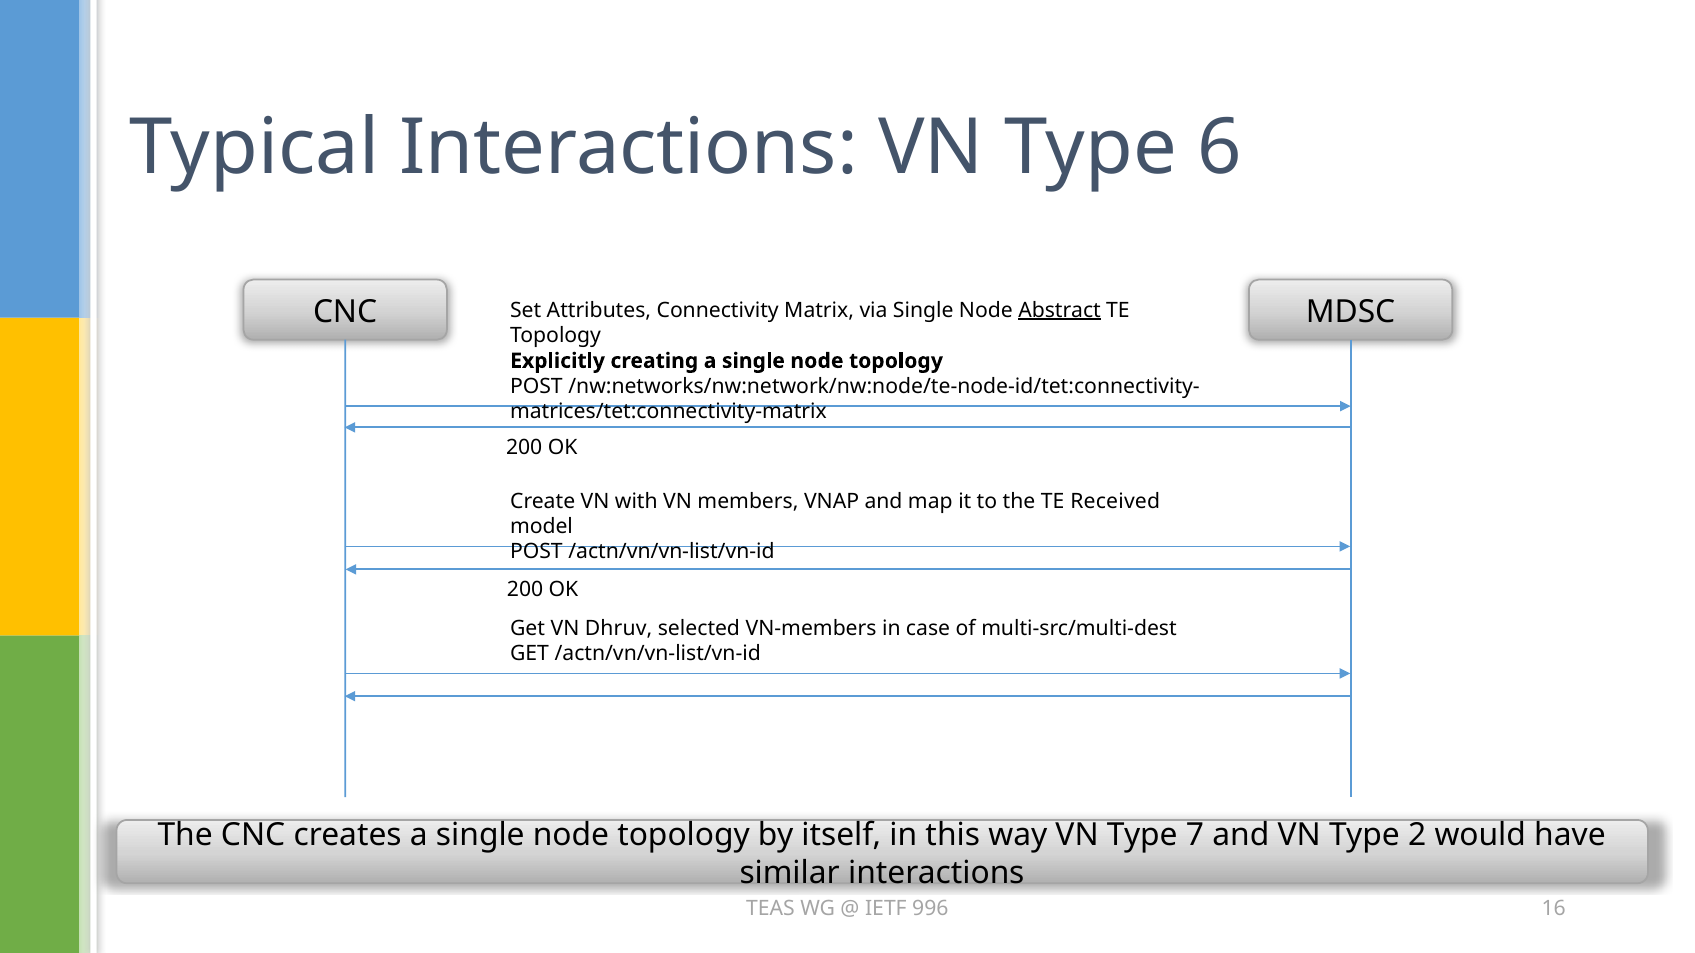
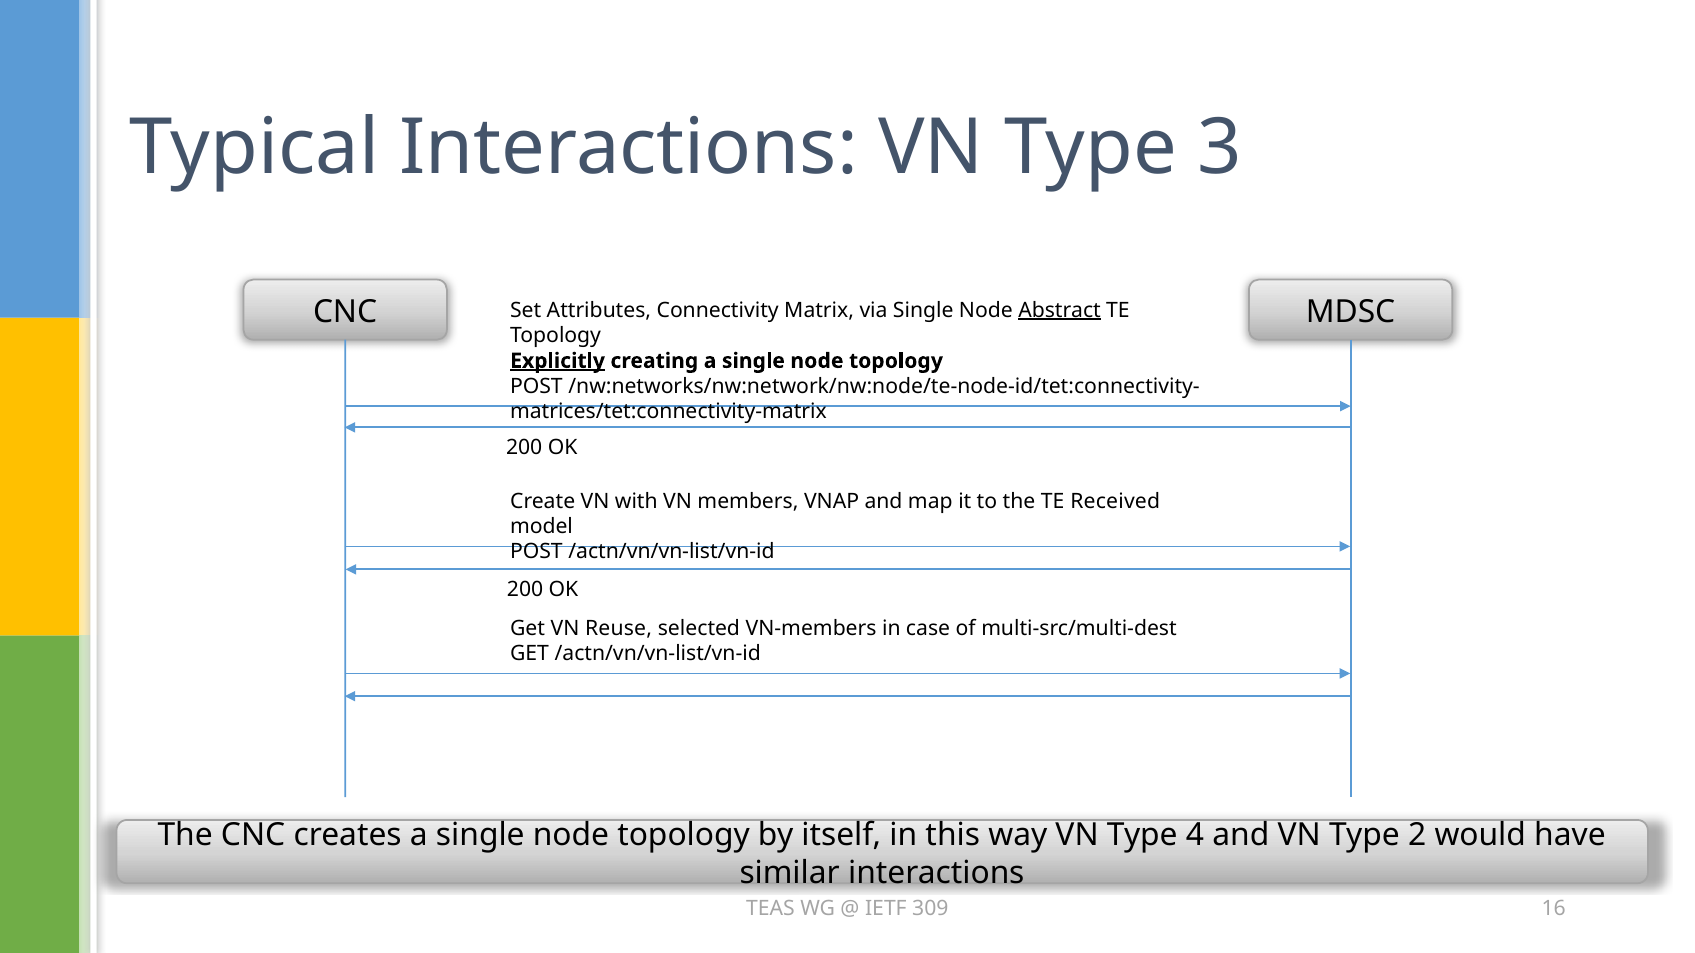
6: 6 -> 3 (1219, 148)
Explicitly underline: none -> present (558, 361)
Dhruv: Dhruv -> Reuse (619, 628)
7: 7 -> 4 (1195, 835)
996: 996 -> 309 (930, 909)
